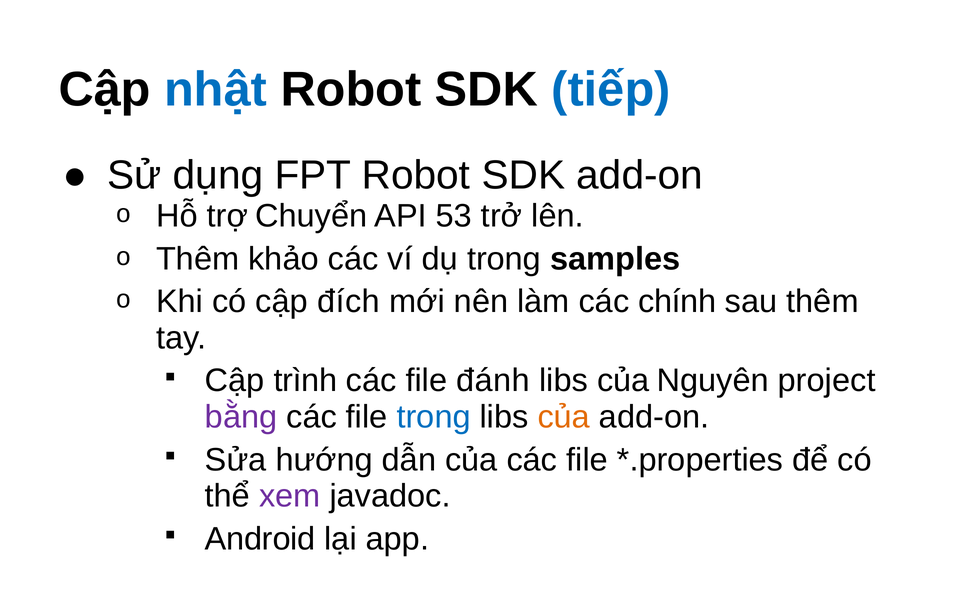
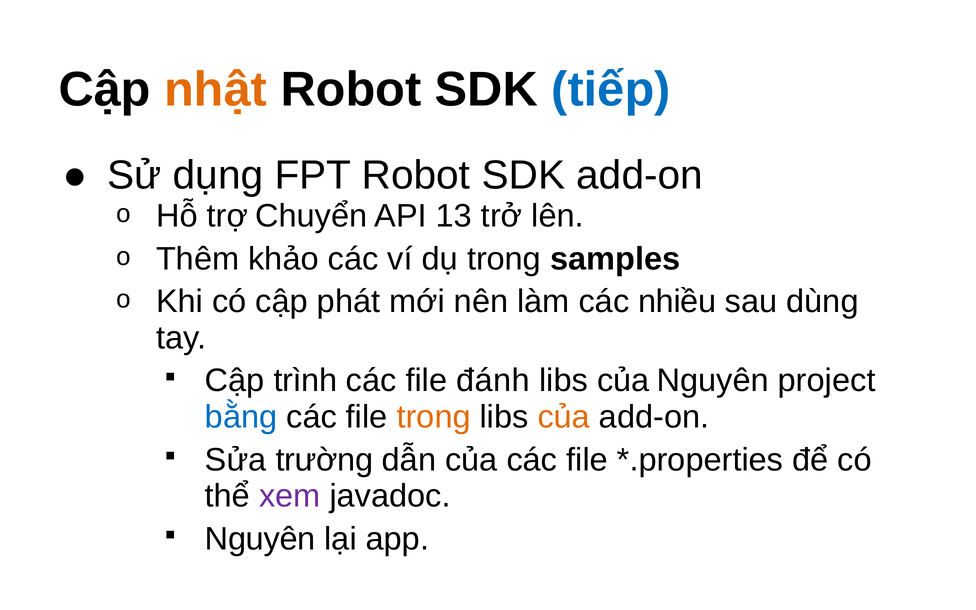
nhật colour: blue -> orange (216, 90)
53: 53 -> 13 (454, 216)
đích: đích -> phát (349, 302)
chính: chính -> nhiều (677, 302)
sau thêm: thêm -> dùng (822, 302)
bằng colour: purple -> blue (241, 417)
trong colour: blue -> orange (434, 417)
hướng: hướng -> trường (324, 460)
Android: Android -> Nguyên (260, 539)
